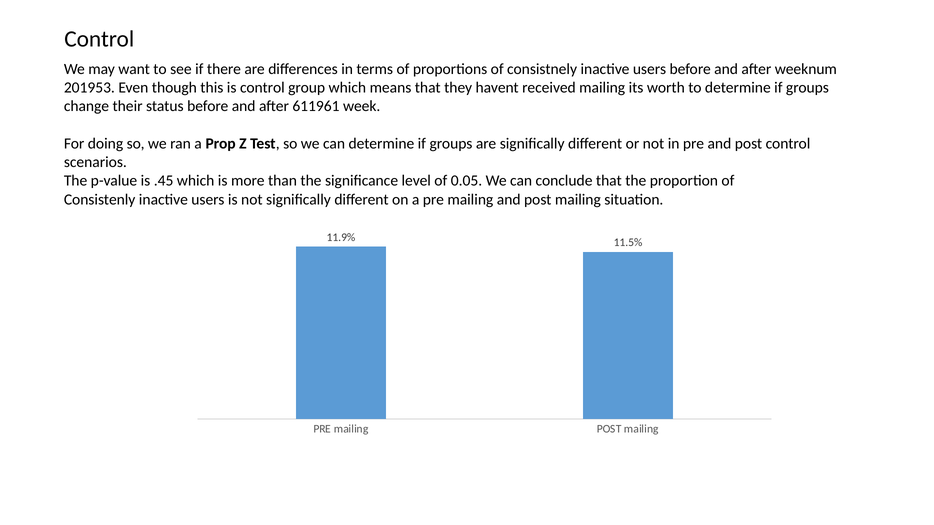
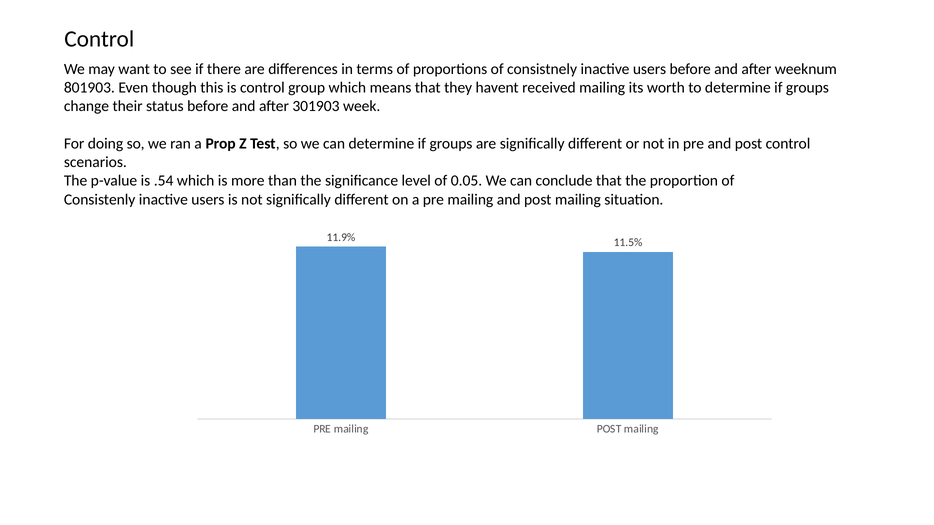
201953: 201953 -> 801903 (89, 88)
611961: 611961 -> 301903 (316, 106)
.45: .45 -> .54 (164, 181)
